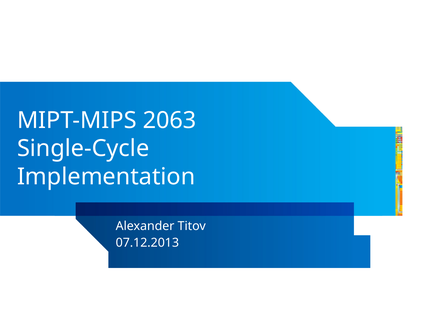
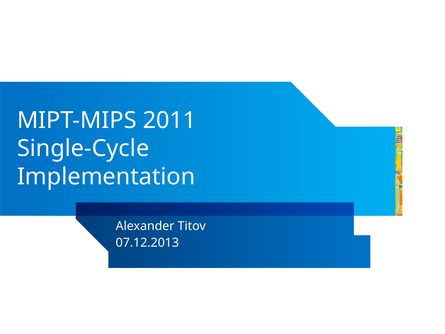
2063: 2063 -> 2011 (170, 120)
